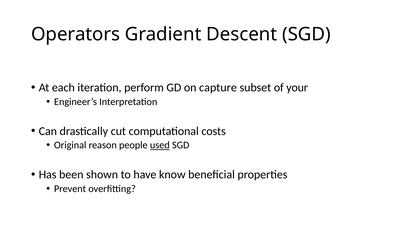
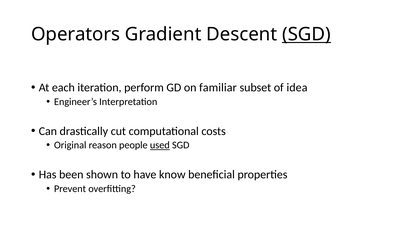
SGD underline: none -> present (306, 34)
capture: capture -> familiar (218, 88)
your: your -> idea (297, 88)
